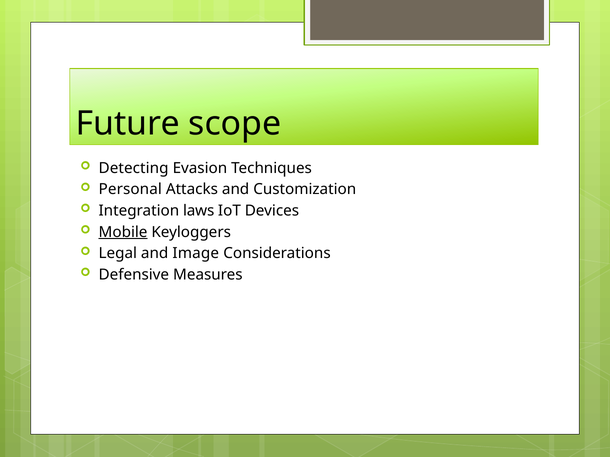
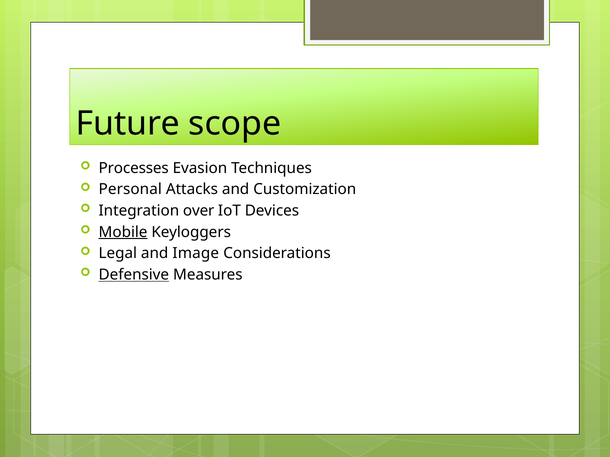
Detecting: Detecting -> Processes (134, 168)
laws: laws -> over (199, 211)
Defensive underline: none -> present (134, 275)
